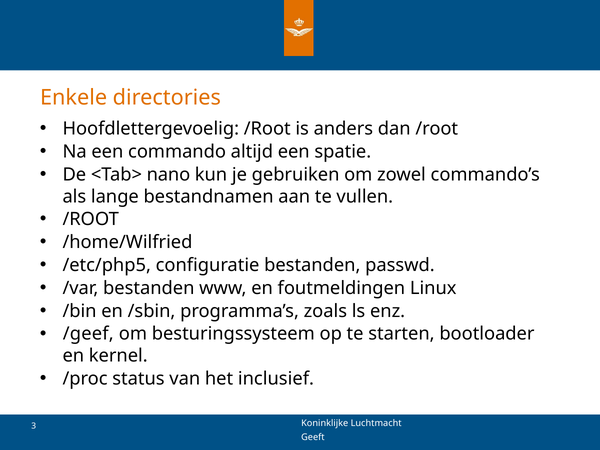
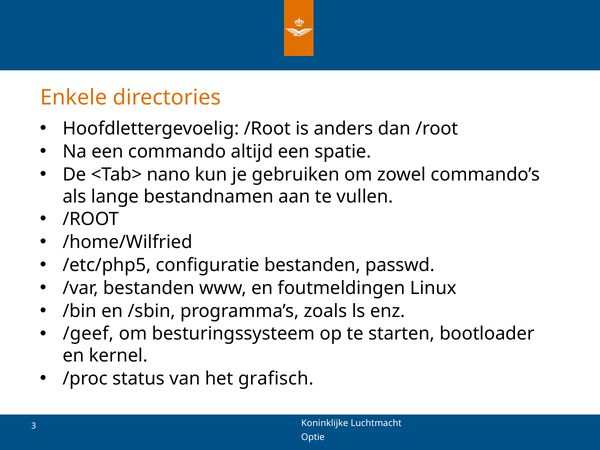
inclusief: inclusief -> grafisch (276, 379)
Geeft: Geeft -> Optie (313, 437)
